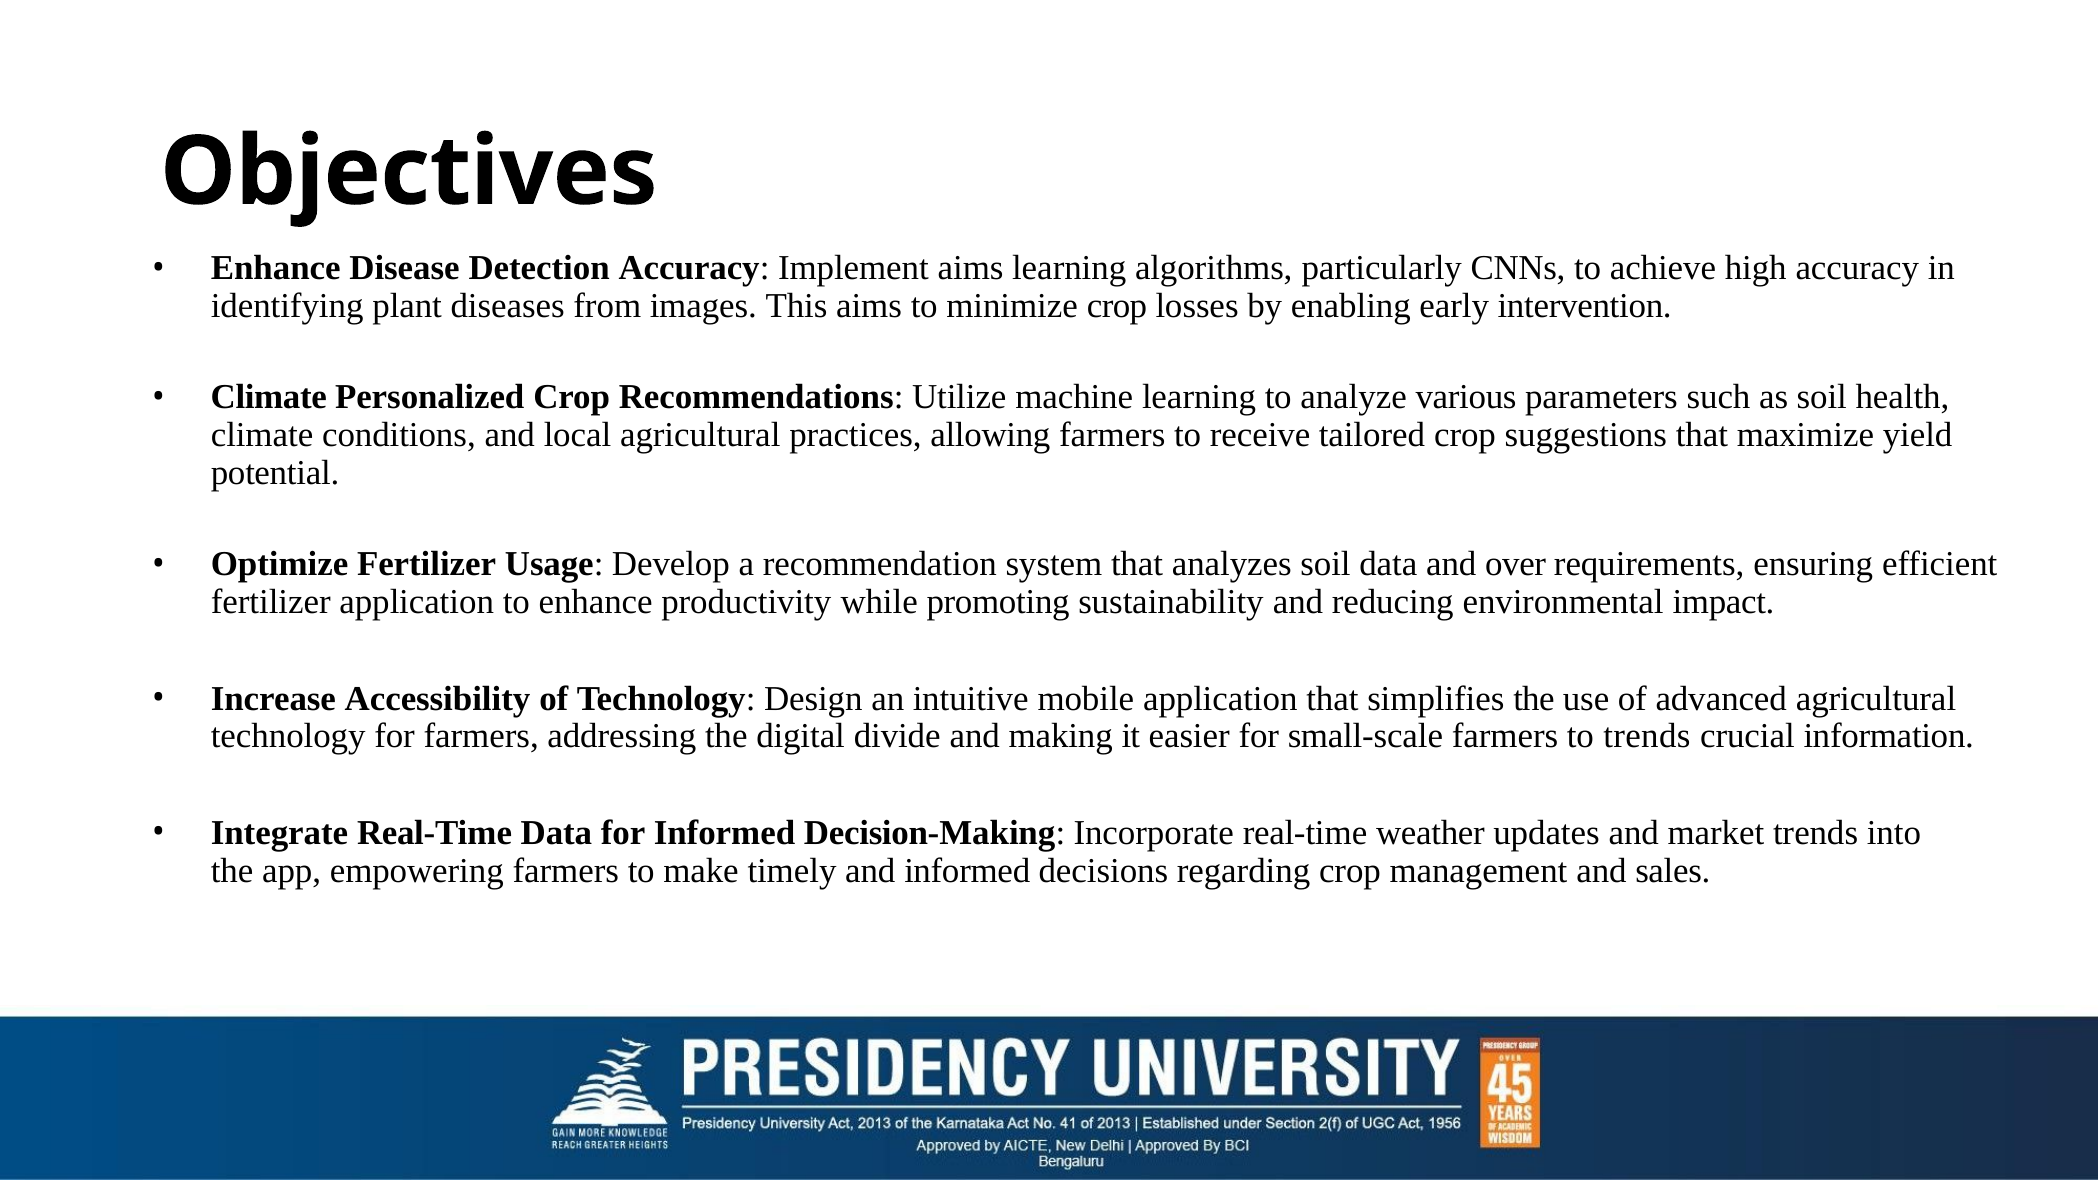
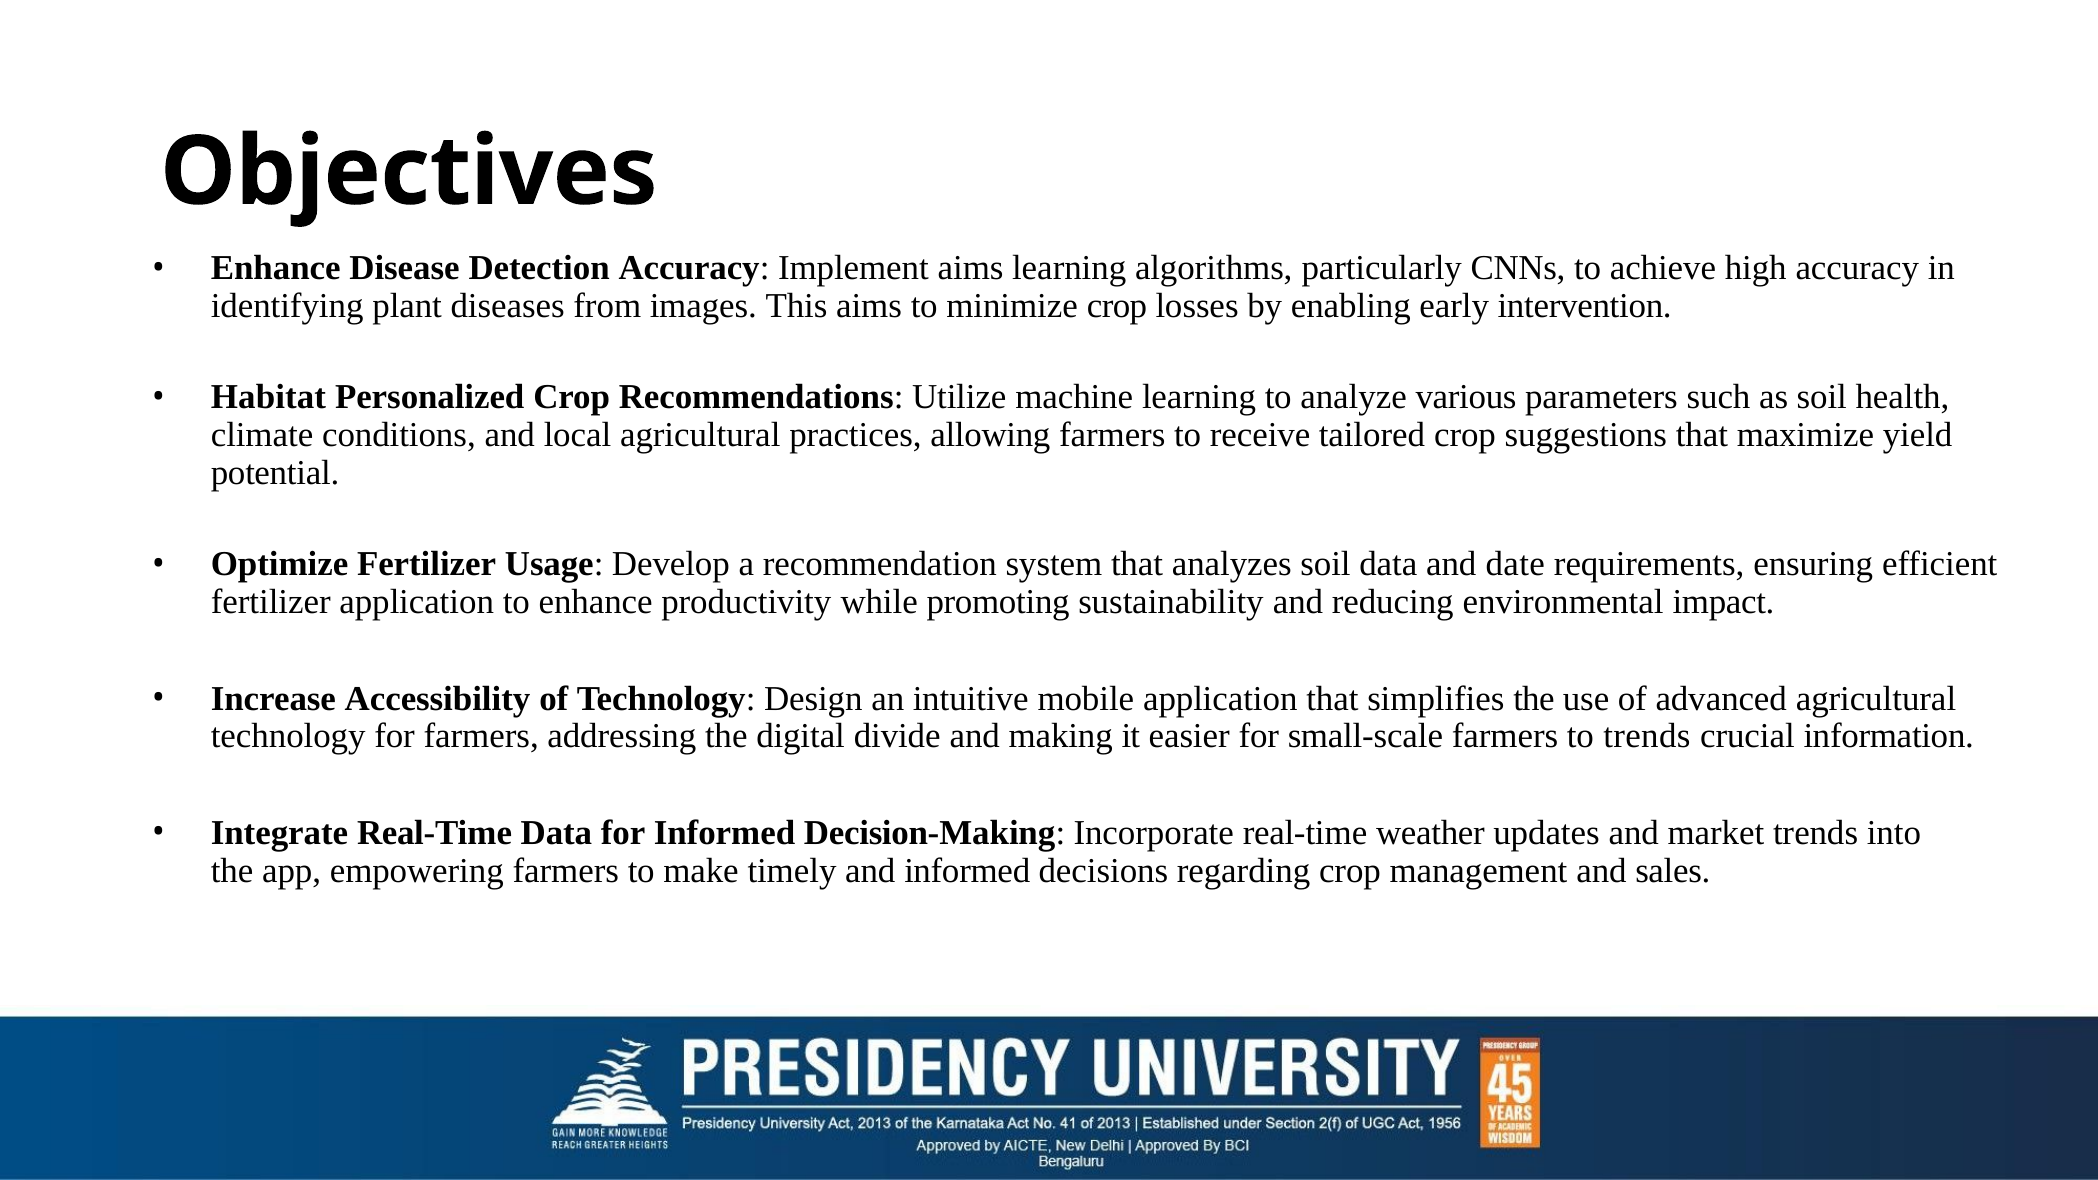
Climate: Climate -> Habitat (269, 397)
over: over -> date (1515, 564)
